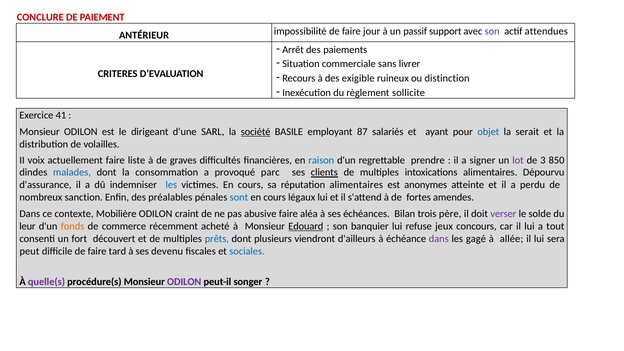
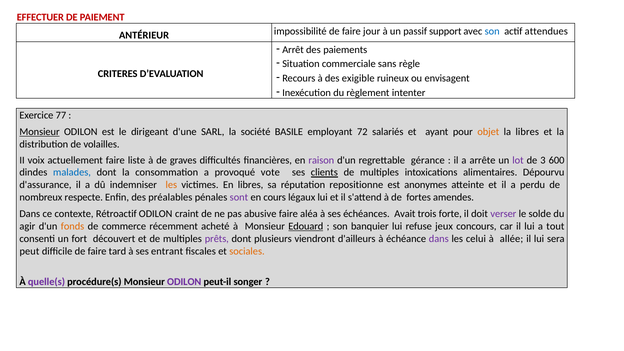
CONCLURE: CONCLURE -> EFFECTUER (40, 17)
son colour: purple -> blue (492, 31)
livrer: livrer -> règle (410, 64)
distinction: distinction -> envisagent (447, 78)
sollicite: sollicite -> intenter (409, 93)
41: 41 -> 77 (61, 115)
Monsieur underline: none -> present (40, 132)
société underline: present -> none (256, 132)
87: 87 -> 72 (362, 132)
objet colour: blue -> orange (488, 132)
la serait: serait -> libres (527, 132)
raison colour: blue -> purple (321, 160)
prendre: prendre -> gérance (428, 160)
signer: signer -> arrête (483, 160)
850: 850 -> 600 (557, 160)
parc: parc -> vote (270, 173)
les colour: blue -> orange (171, 185)
victimes En cours: cours -> libres (251, 185)
réputation alimentaires: alimentaires -> repositionne (356, 185)
sanction: sanction -> respecte (84, 198)
sont colour: blue -> purple (239, 198)
Mobilière: Mobilière -> Rétroactif (116, 214)
Bilan: Bilan -> Avait (405, 214)
père: père -> forte (450, 214)
leur: leur -> agir (27, 226)
prêts colour: blue -> purple (217, 239)
gagé: gagé -> celui (476, 239)
devenu: devenu -> entrant (167, 251)
sociales colour: blue -> orange (247, 251)
